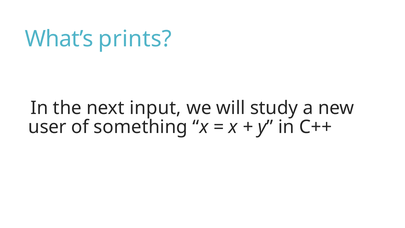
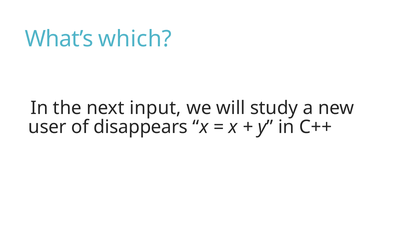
prints: prints -> which (135, 39)
something: something -> disappears (141, 127)
